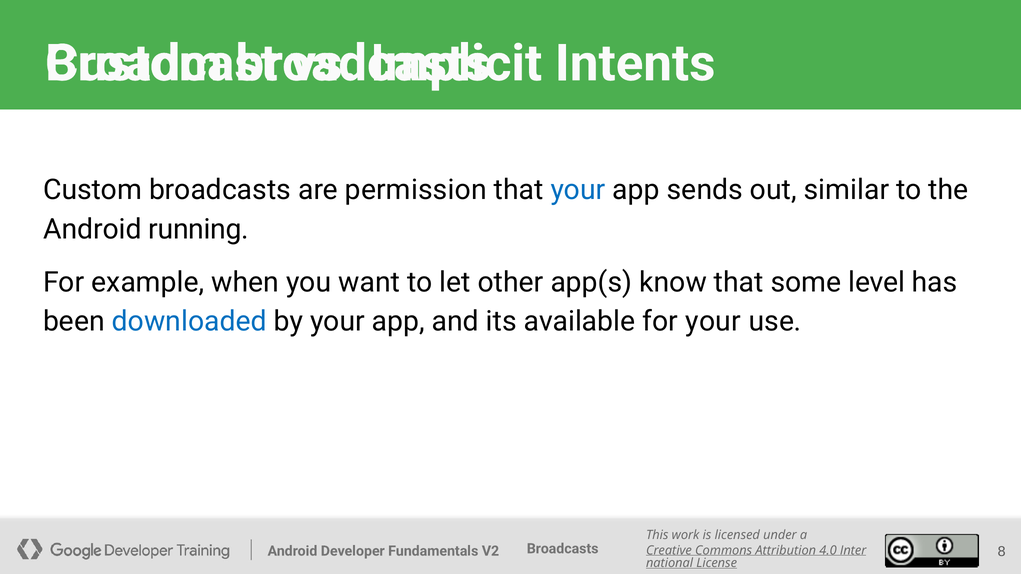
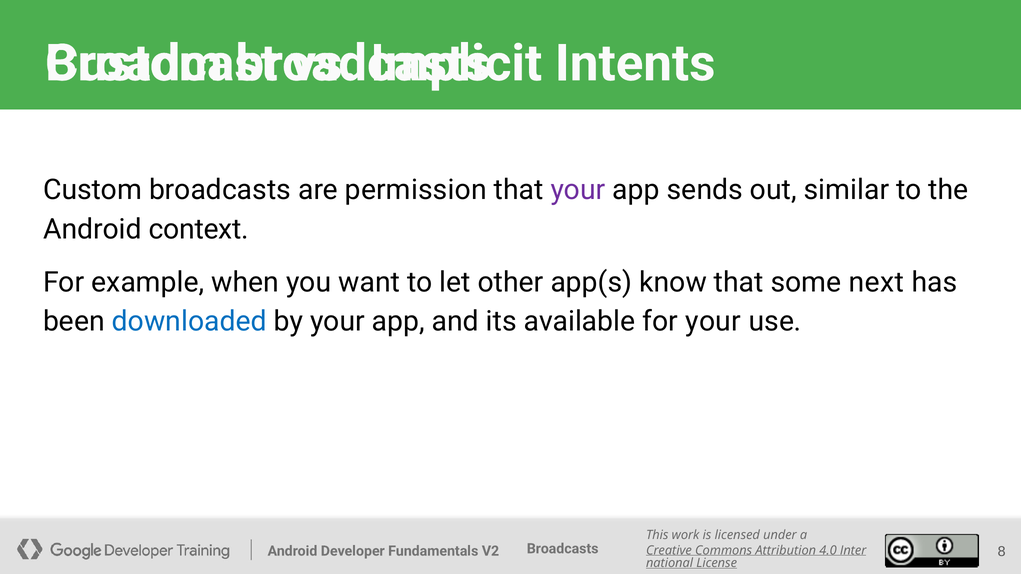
your colour: blue -> purple (578, 190)
running: running -> context (199, 229)
level: level -> next (876, 283)
